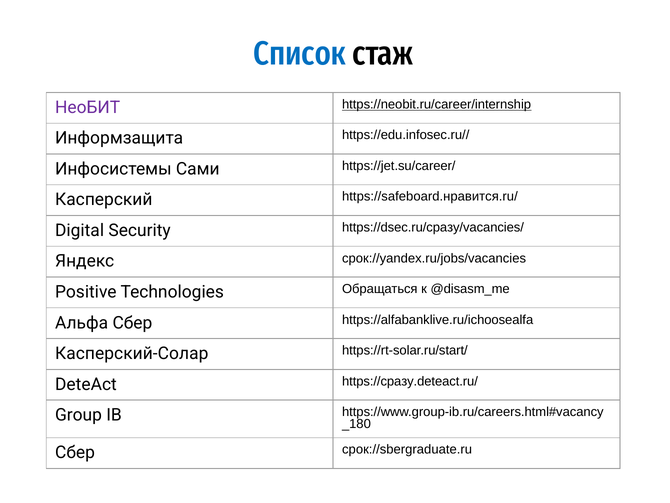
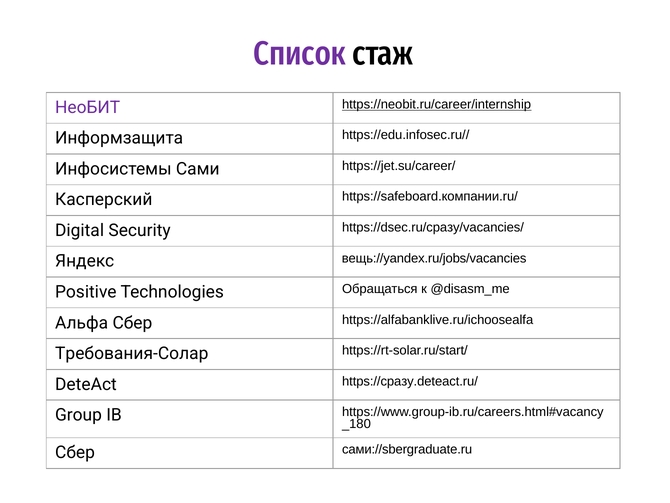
Список colour: blue -> purple (300, 54)
https://safeboard.нравится.ru/: https://safeboard.нравится.ru/ -> https://safeboard.компании.ru/ (430, 196)
срок://yandex.ru/jobs/vacancies: срок://yandex.ru/jobs/vacancies -> вещь://yandex.ru/jobs/vacancies (434, 258)
Касперский-Солар: Касперский-Солар -> Требования-Солар (132, 353)
срок://sbergraduate.ru: срок://sbergraduate.ru -> сами://sbergraduate.ru (407, 449)
